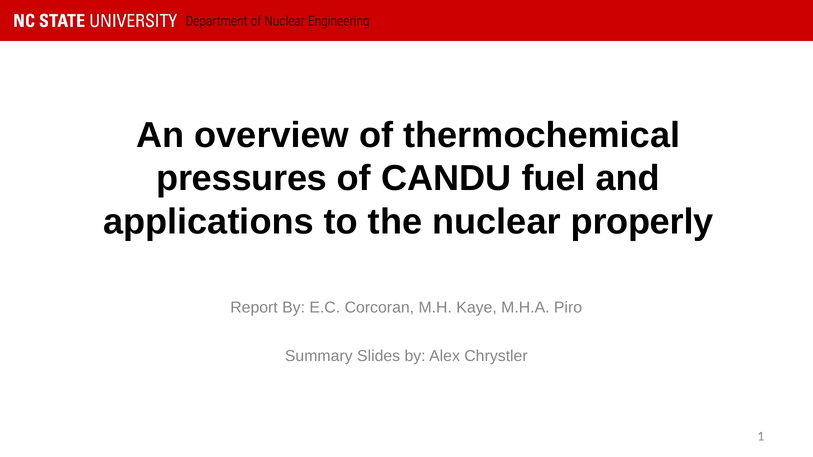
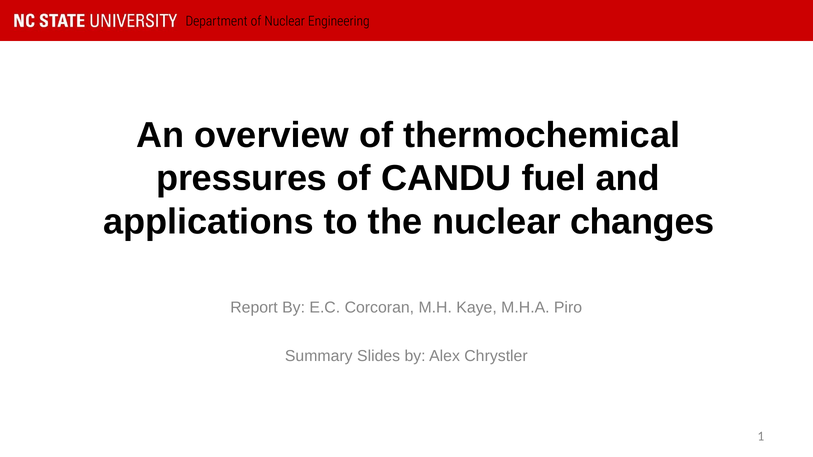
properly: properly -> changes (642, 222)
